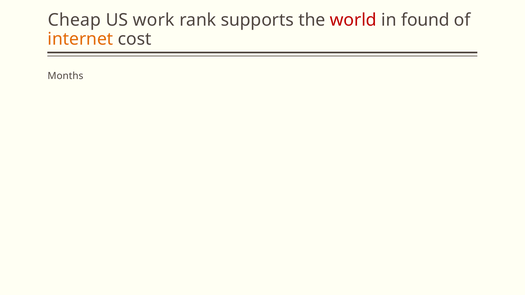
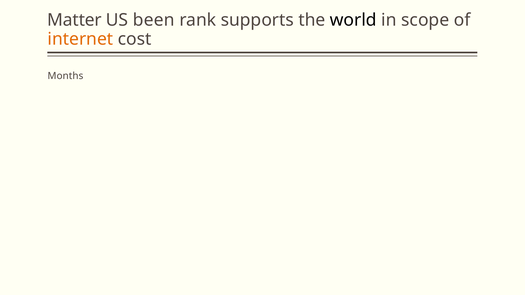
Cheap: Cheap -> Matter (75, 20)
work: work -> been (154, 20)
world colour: red -> black (353, 20)
found: found -> scope (425, 20)
